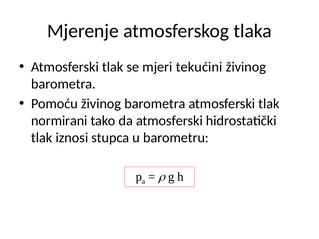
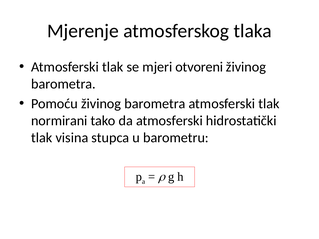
tekućini: tekućini -> otvoreni (199, 67)
iznosi: iznosi -> visina (72, 138)
